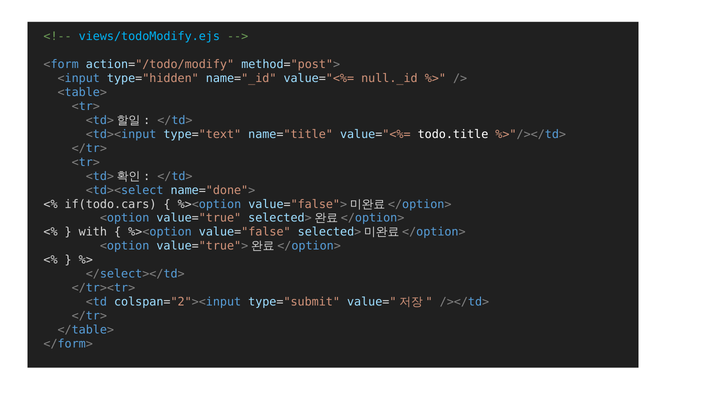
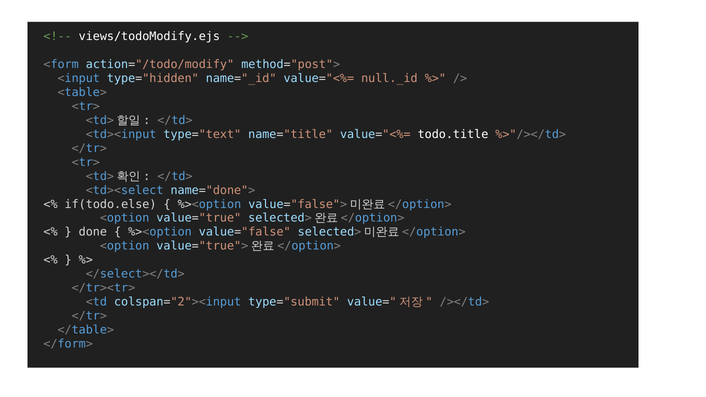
views/todoModify.ejs colour: light blue -> white (149, 37)
if(todo.cars: if(todo.cars -> if(todo.else (111, 204)
with: with -> done (93, 232)
